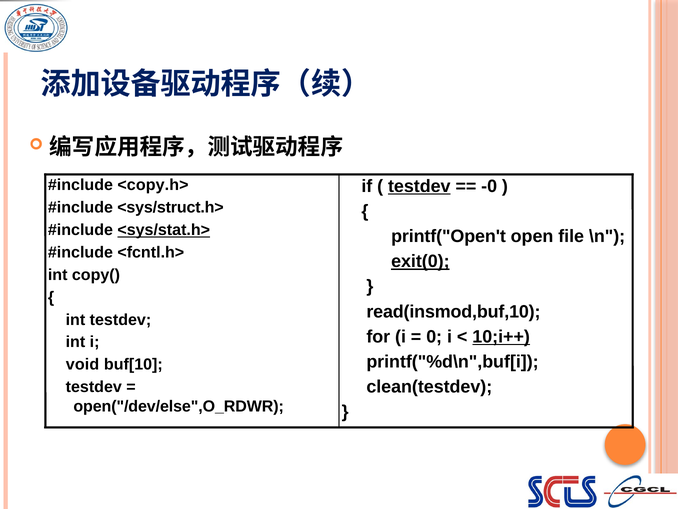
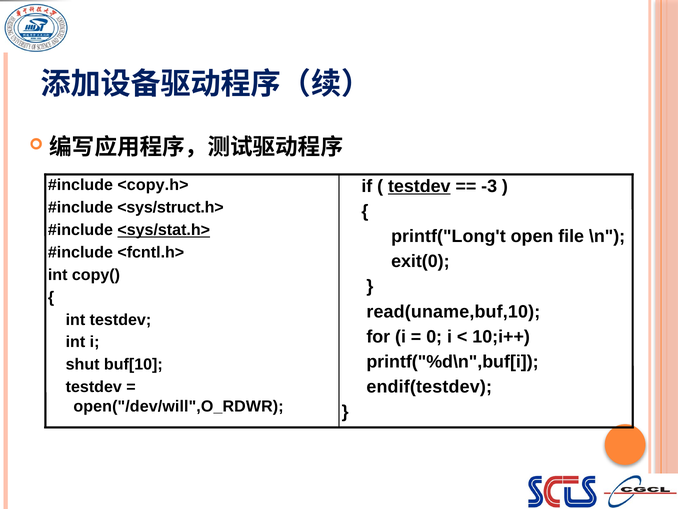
-0: -0 -> -3 (489, 186)
printf("Open't: printf("Open't -> printf("Long't (448, 236)
exit(0 underline: present -> none (420, 261)
read(insmod,buf,10: read(insmod,buf,10 -> read(uname,buf,10 (453, 311)
10;i++ underline: present -> none (501, 336)
void: void -> shut (83, 364)
clean(testdev: clean(testdev -> endif(testdev (429, 386)
open("/dev/else",O_RDWR: open("/dev/else",O_RDWR -> open("/dev/will",O_RDWR (179, 406)
